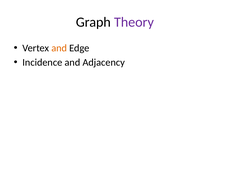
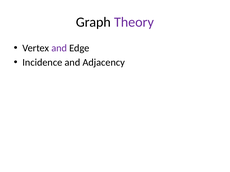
and colour: orange -> purple (59, 48)
